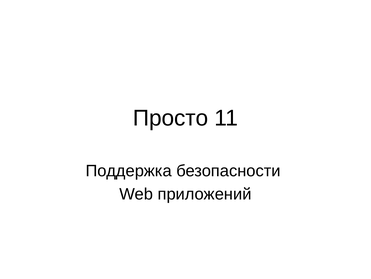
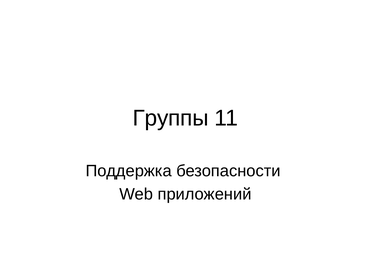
Просто: Просто -> Группы (171, 118)
